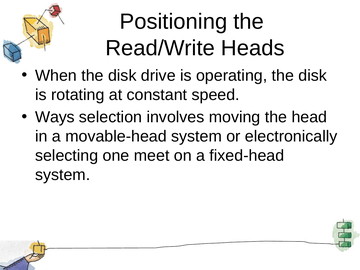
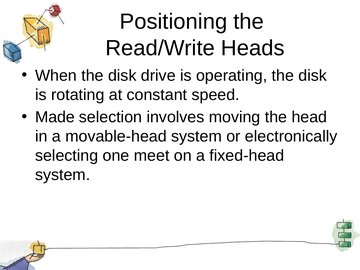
Ways: Ways -> Made (55, 117)
